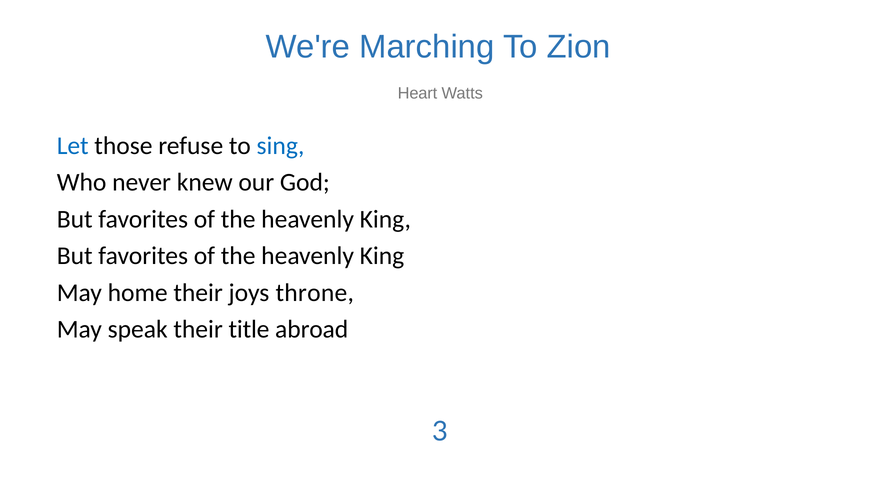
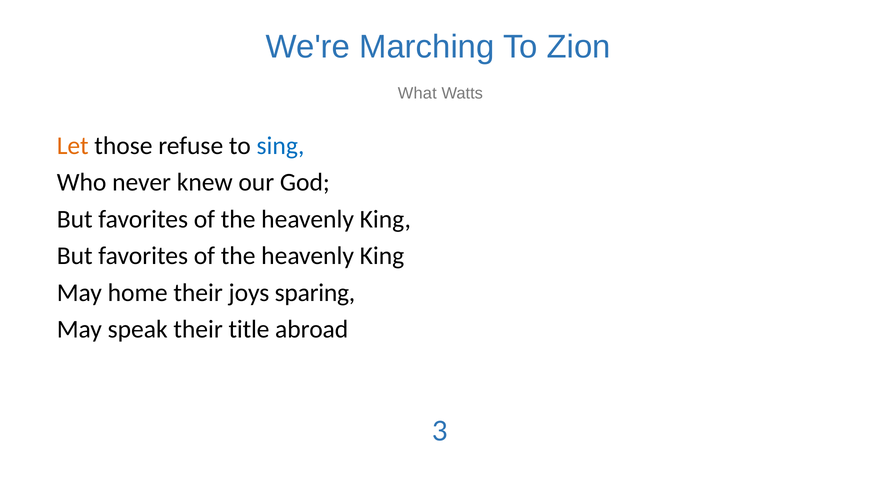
Heart: Heart -> What (417, 94)
Let colour: blue -> orange (73, 146)
throne: throne -> sparing (315, 293)
